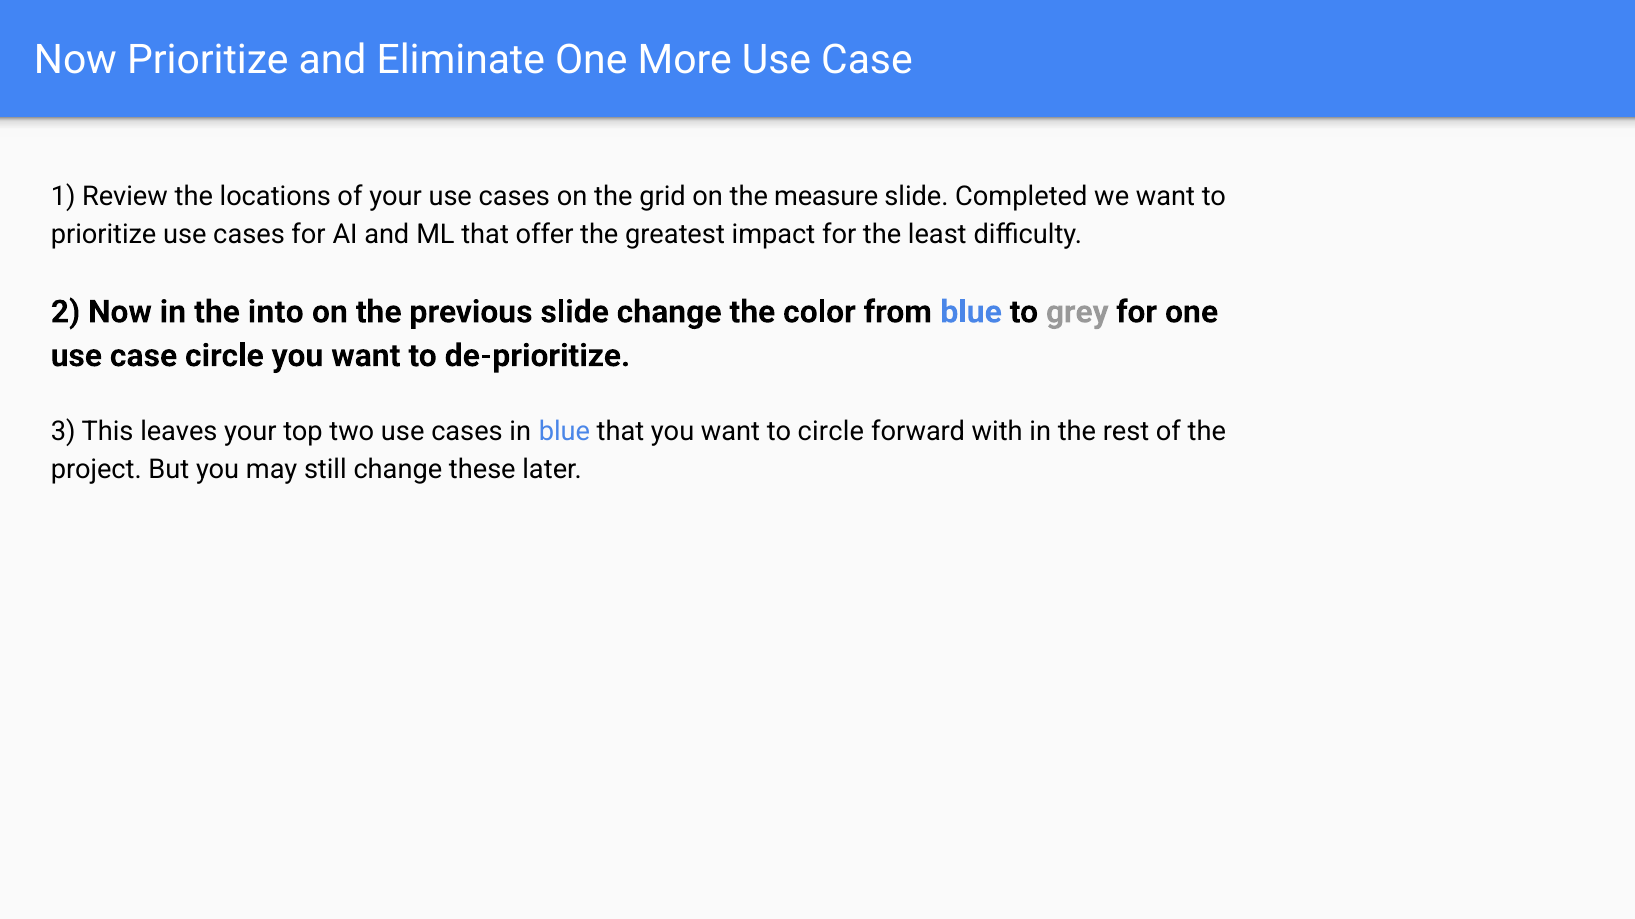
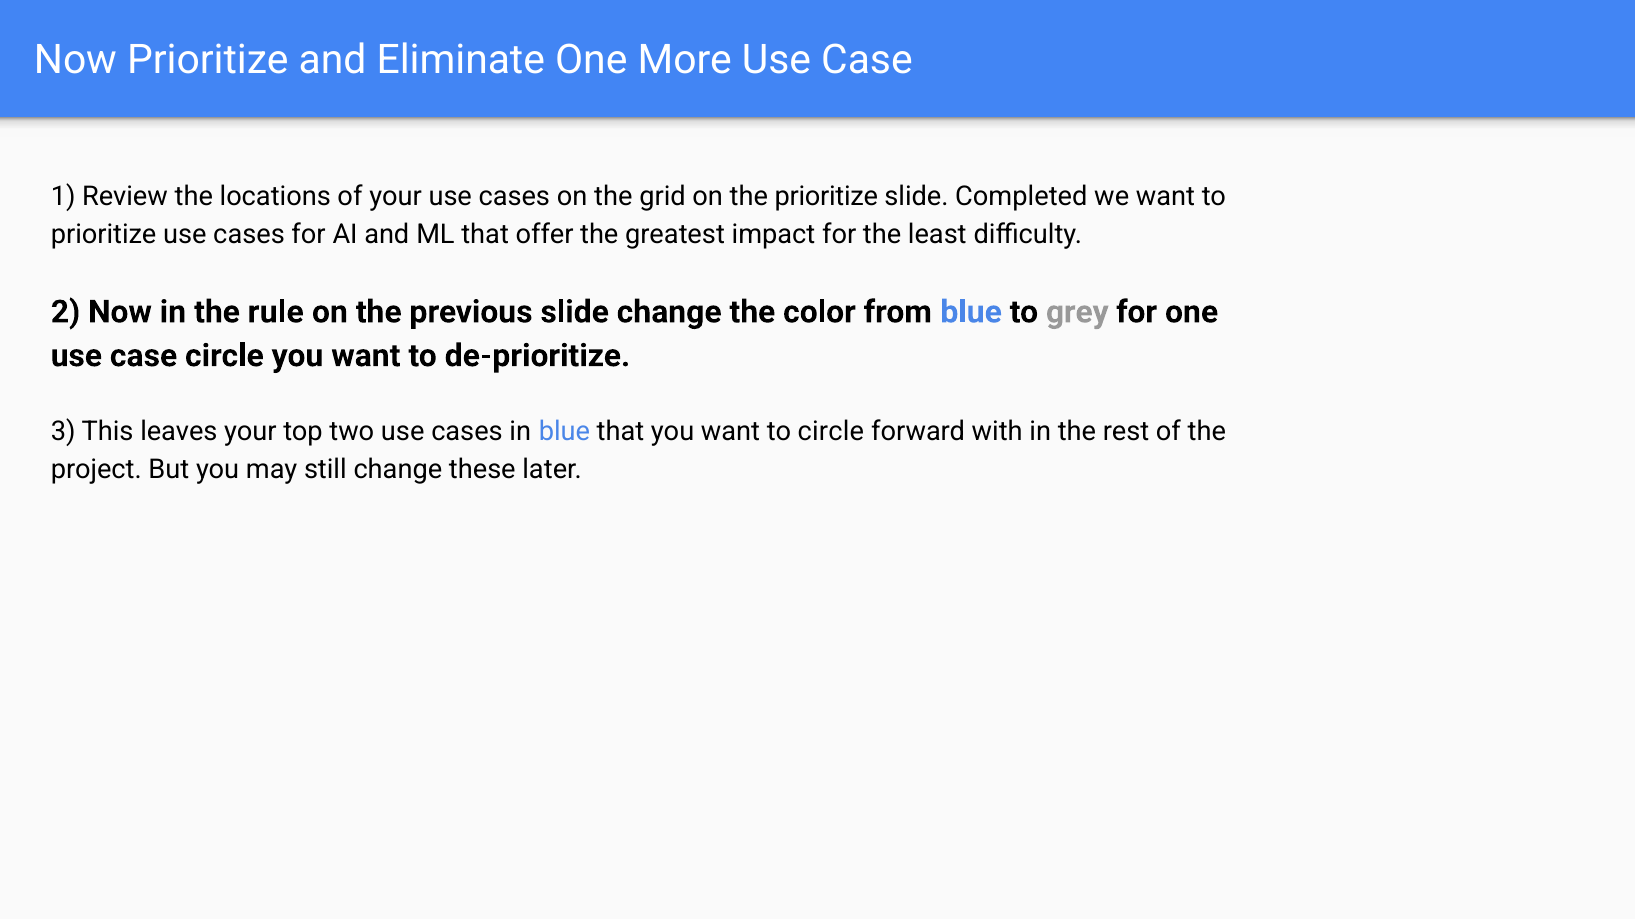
the measure: measure -> prioritize (826, 197)
into: into -> rule (276, 312)
